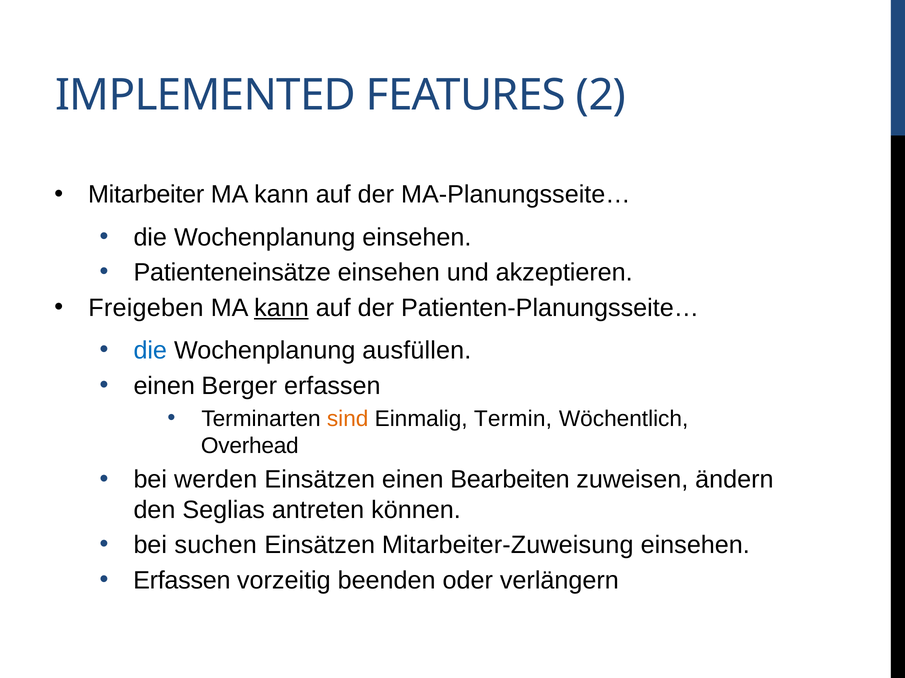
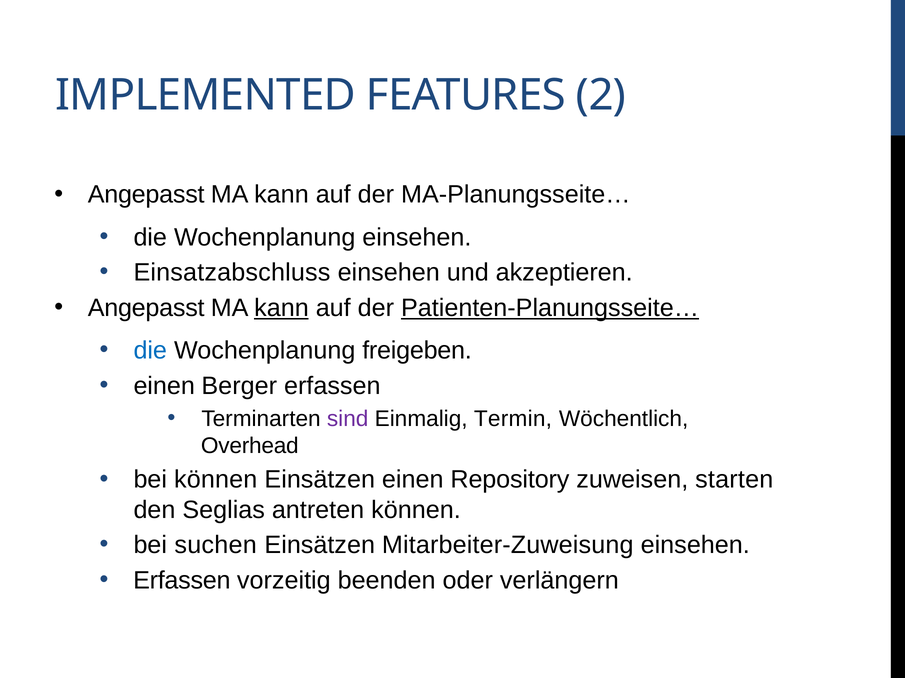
Mitarbeiter: Mitarbeiter -> Angepasst (146, 195)
Patienteneinsätze: Patienteneinsätze -> Einsatzabschluss (232, 273)
Freigeben: Freigeben -> Angepasst (146, 308)
Patienten-Planungsseite… underline: none -> present (550, 308)
ausfüllen: ausfüllen -> freigeben (417, 351)
sind colour: orange -> purple (348, 419)
bei werden: werden -> können (216, 480)
Bearbeiten: Bearbeiten -> Repository (510, 480)
ändern: ändern -> starten (734, 480)
